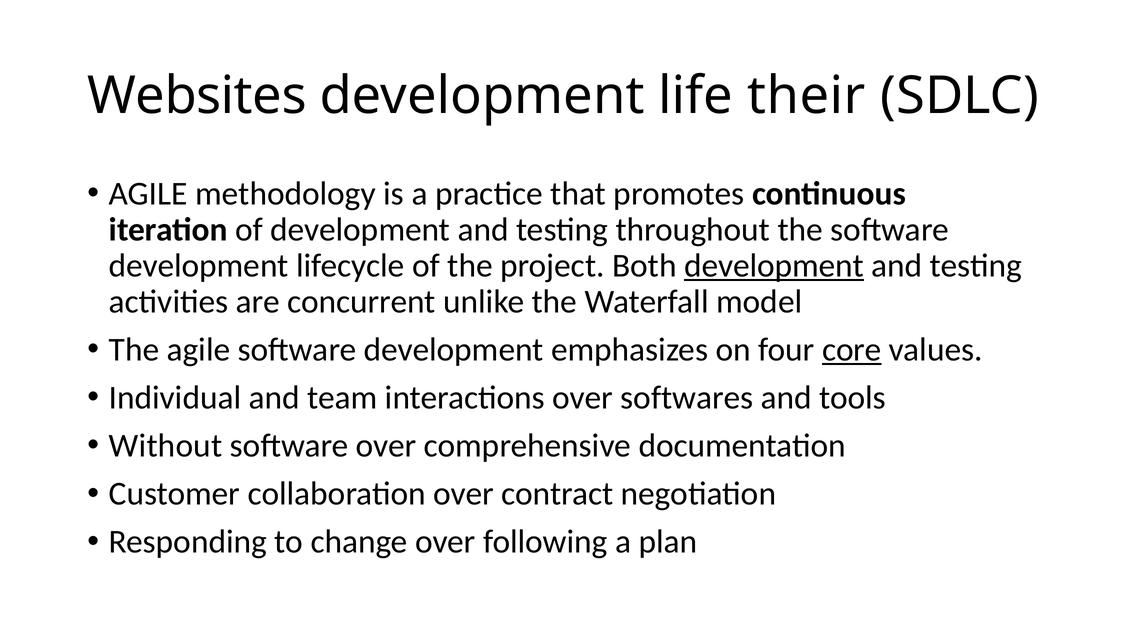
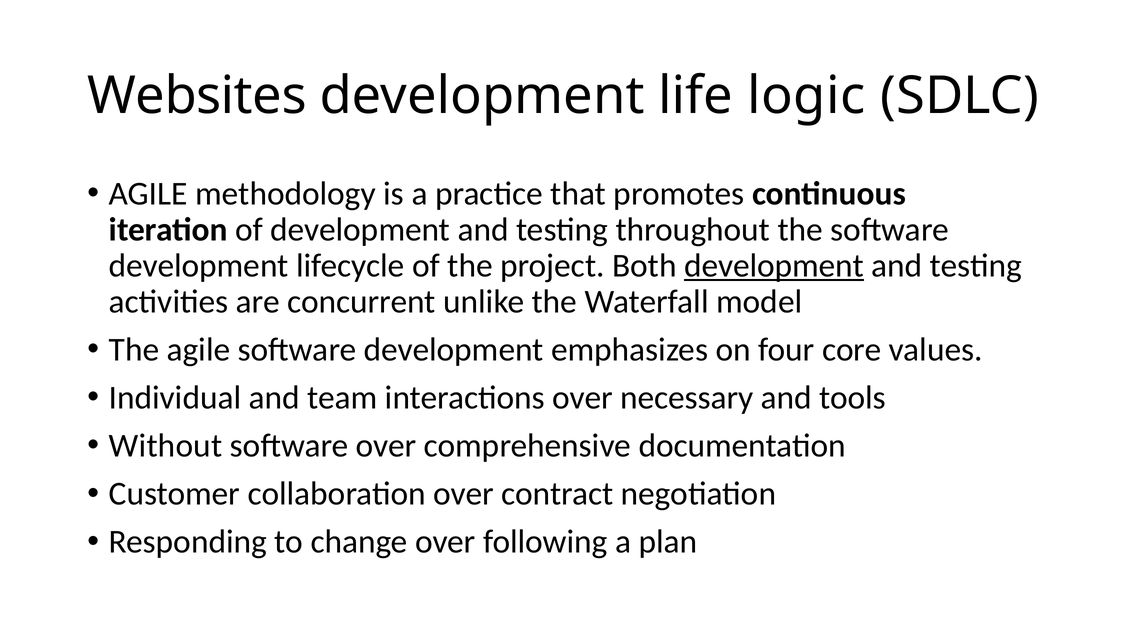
their: their -> logic (806, 96)
core underline: present -> none (852, 350)
softwares: softwares -> necessary (687, 398)
